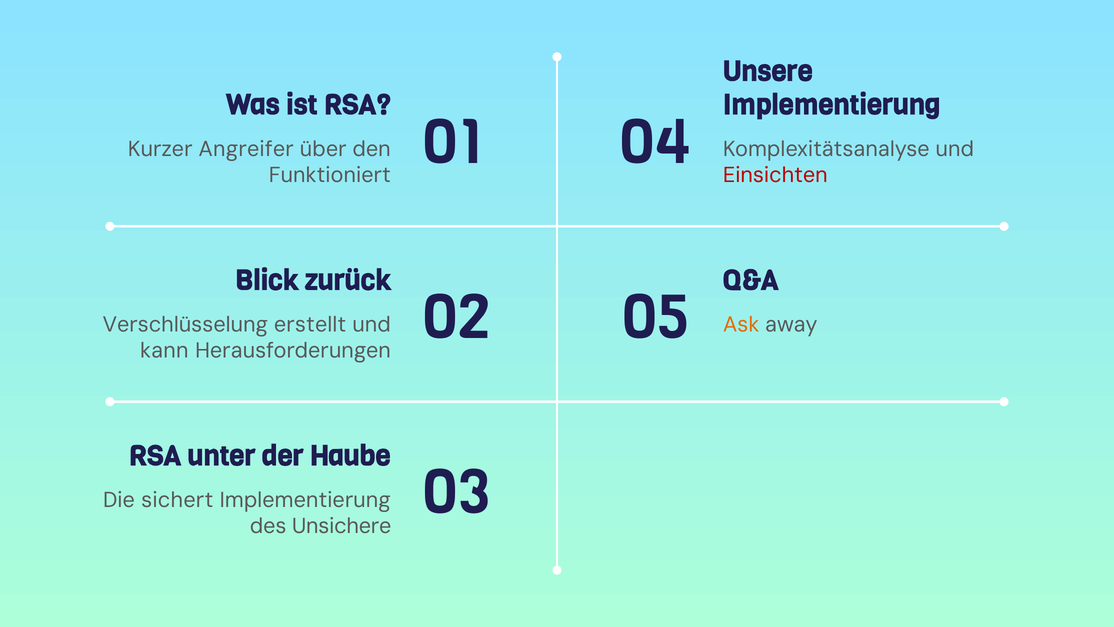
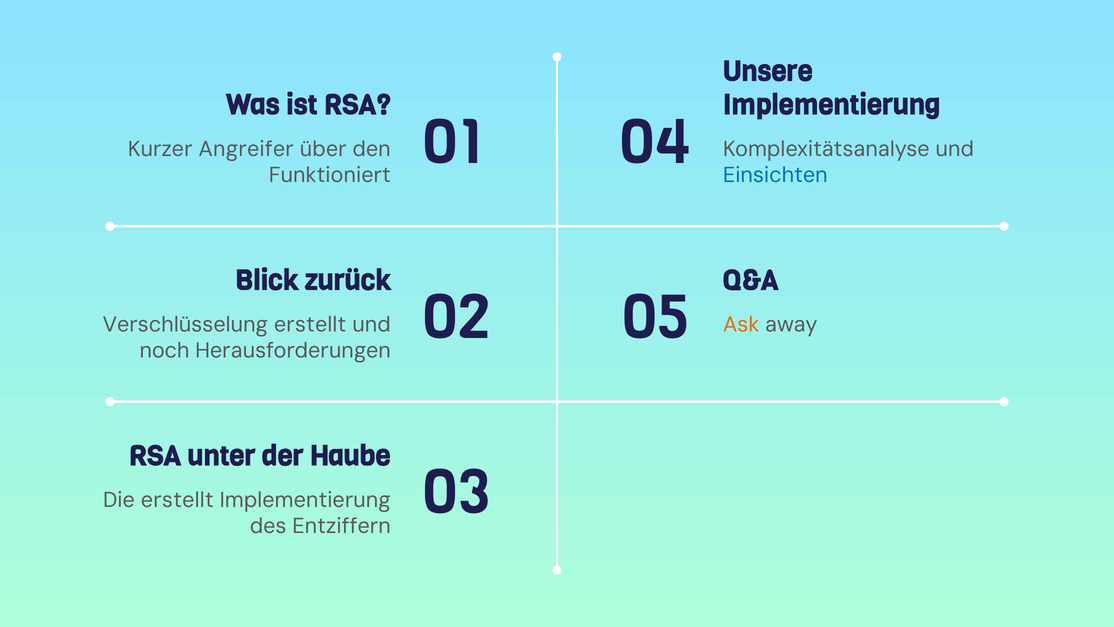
Einsichten colour: red -> blue (775, 175)
kann: kann -> noch (165, 351)
Die sichert: sichert -> erstellt (177, 500)
Unsichere: Unsichere -> Entziffern (342, 526)
